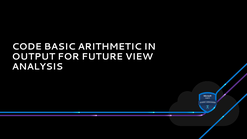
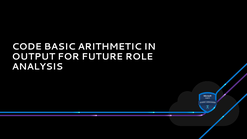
VIEW: VIEW -> ROLE (139, 57)
